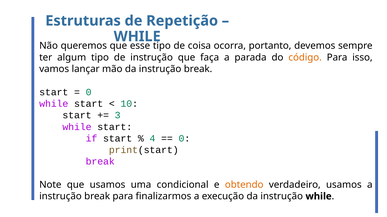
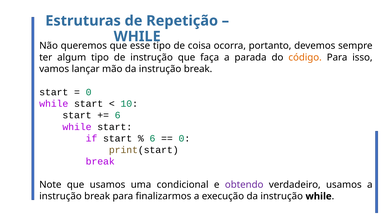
3: 3 -> 6 (118, 116)
4: 4 -> 6 (152, 139)
obtendo colour: orange -> purple (244, 185)
